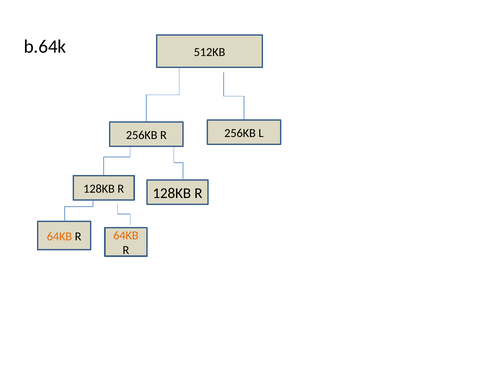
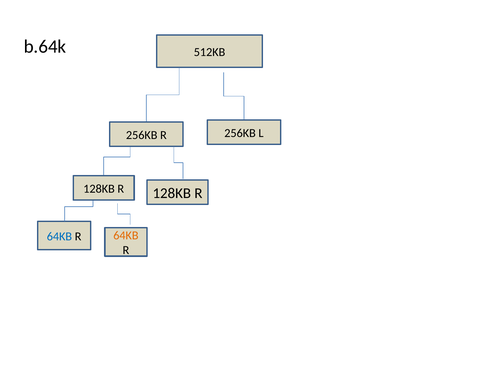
64KB colour: orange -> blue (59, 236)
